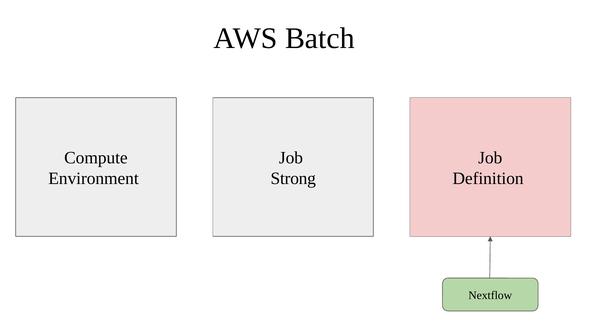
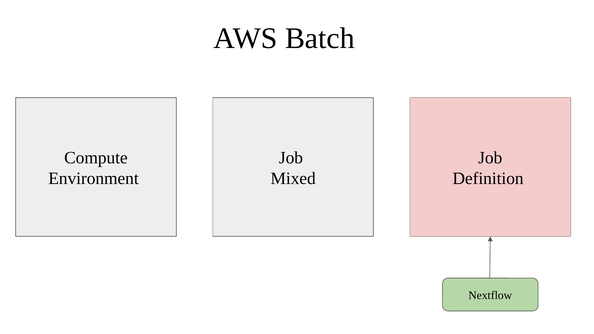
Strong: Strong -> Mixed (293, 179)
